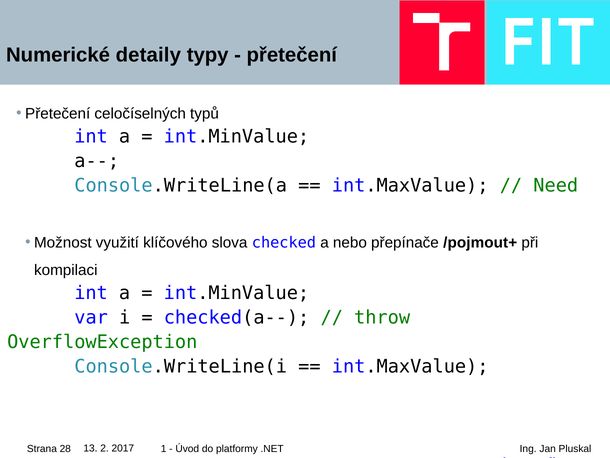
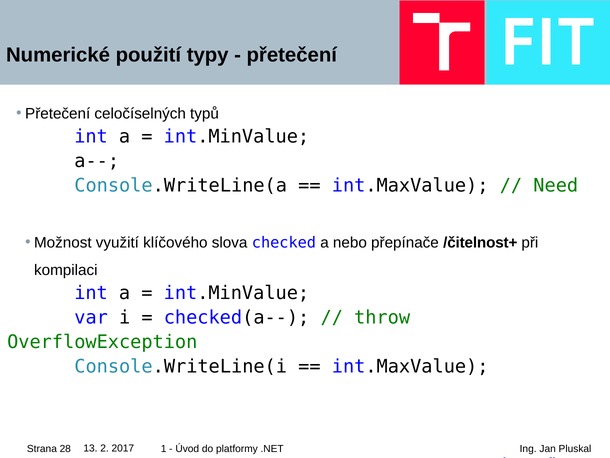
detaily: detaily -> použití (148, 55)
/pojmout+: /pojmout+ -> /čitelnost+ (480, 242)
